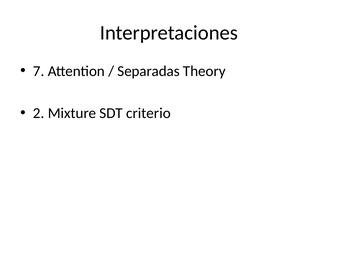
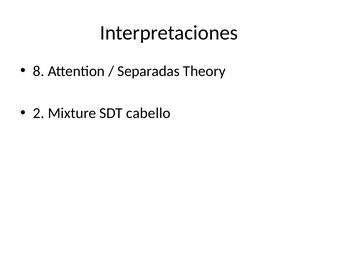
7: 7 -> 8 (39, 71)
criterio: criterio -> cabello (148, 113)
